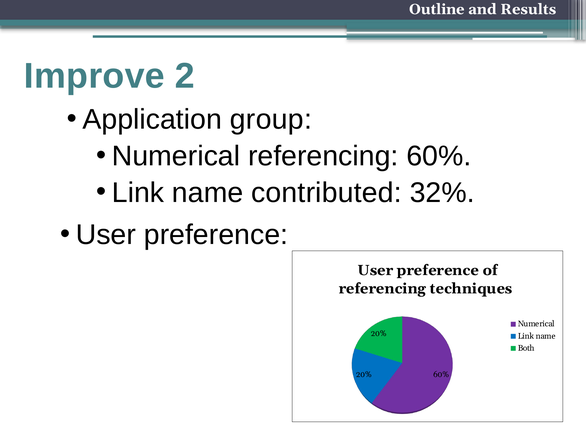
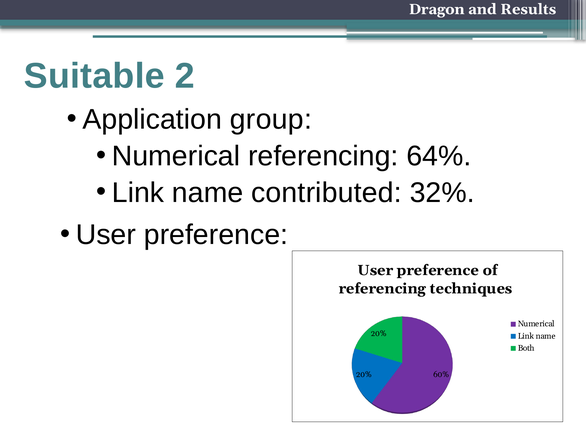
Outline: Outline -> Dragon (437, 9)
Improve: Improve -> Suitable (94, 76)
referencing 60%: 60% -> 64% (439, 156)
